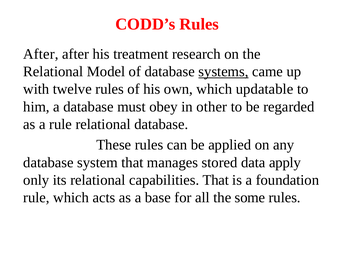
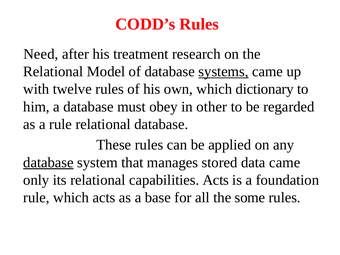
After: After -> Need (41, 54)
updatable: updatable -> dictionary (265, 89)
database underline: none -> present (48, 162)
data apply: apply -> came (285, 162)
capabilities That: That -> Acts (216, 180)
